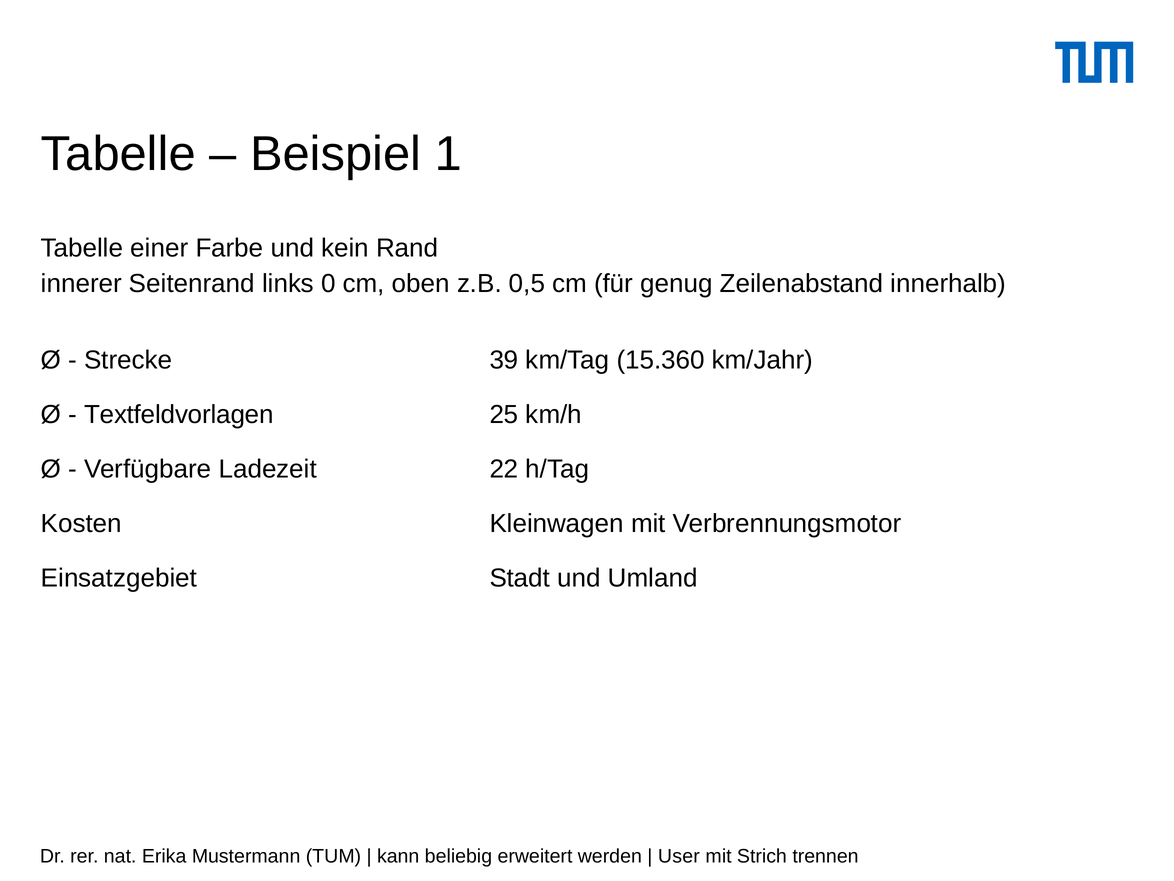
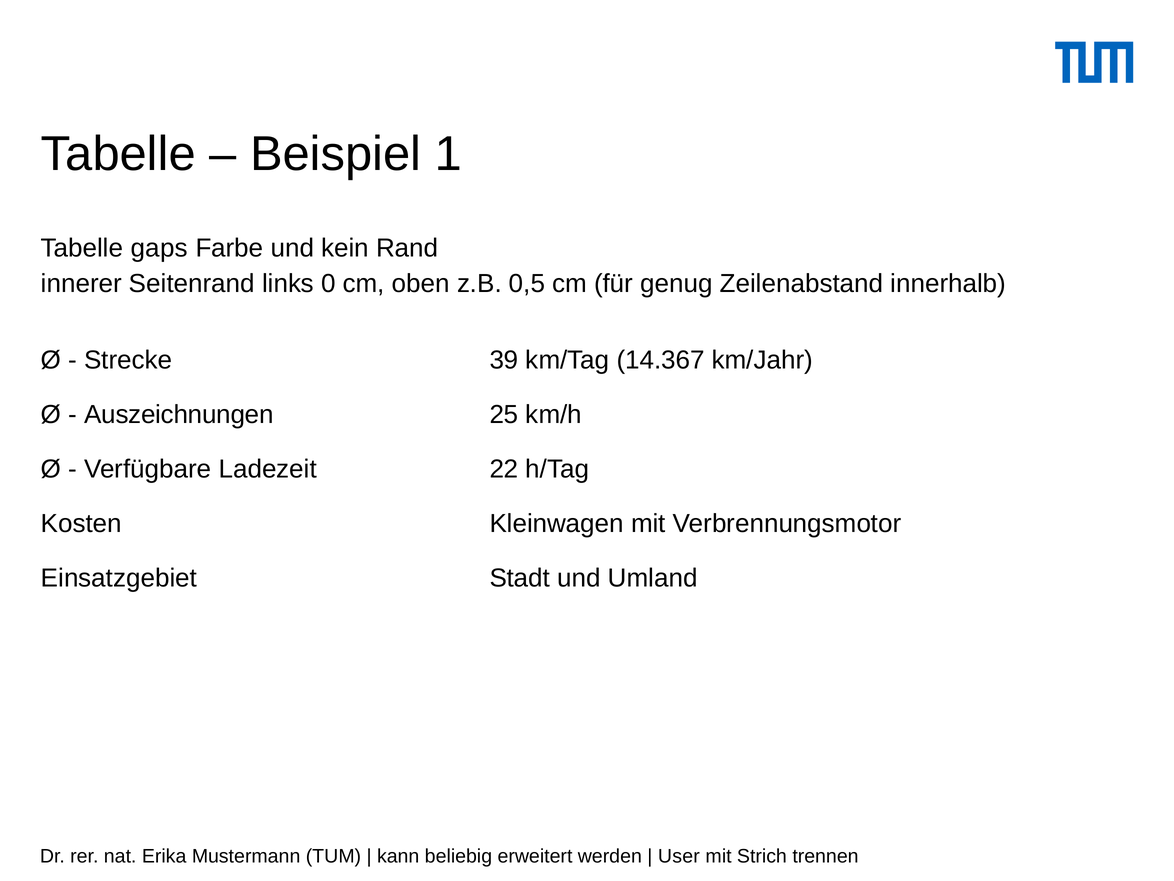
einer: einer -> gaps (159, 248)
15.360: 15.360 -> 14.367 (661, 360)
Textfeldvorlagen: Textfeldvorlagen -> Auszeichnungen (179, 414)
